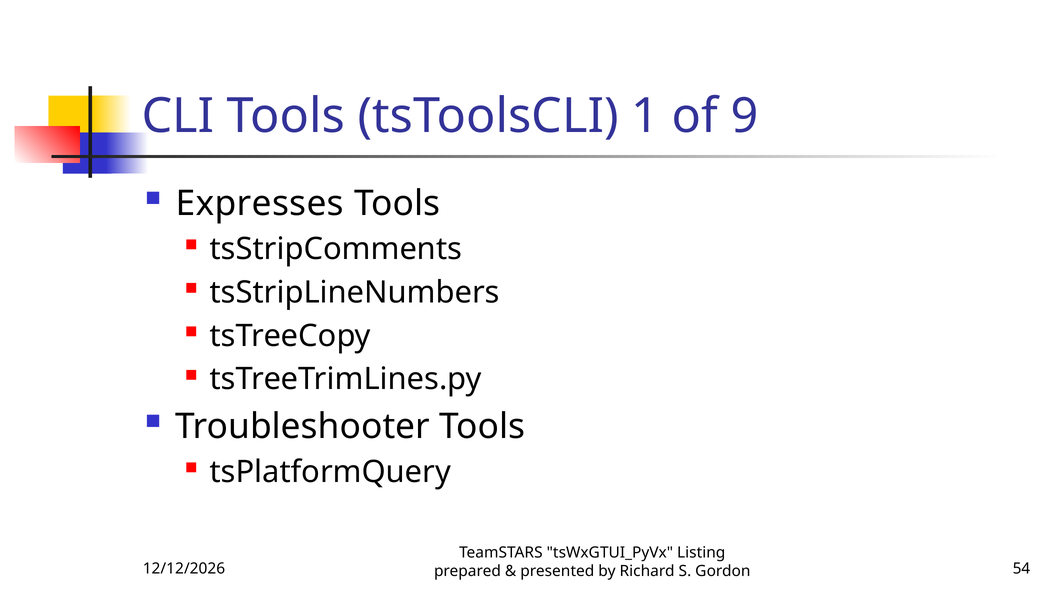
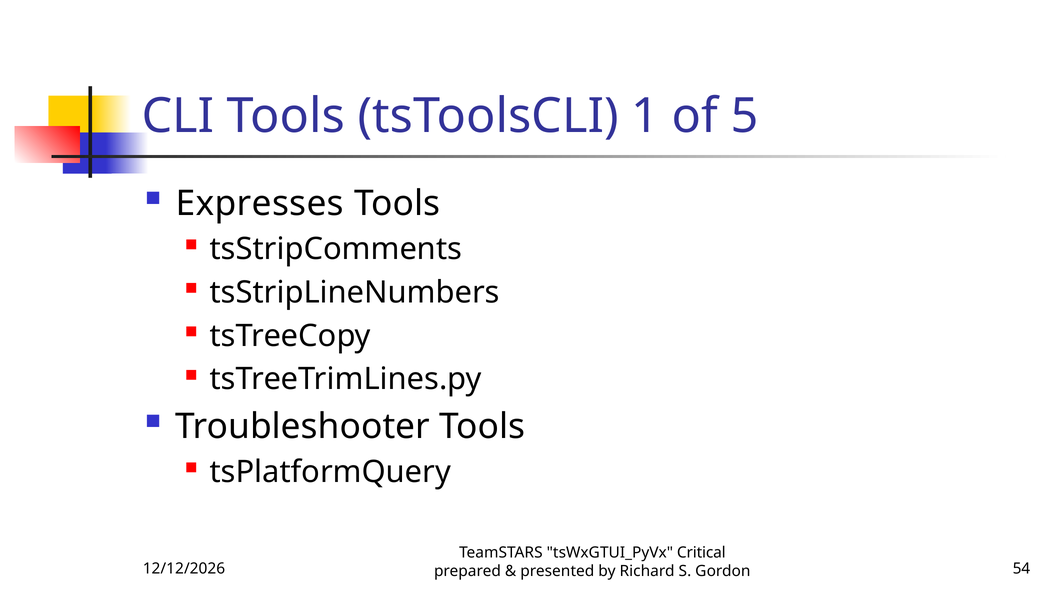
9: 9 -> 5 (745, 116)
Listing: Listing -> Critical (701, 552)
